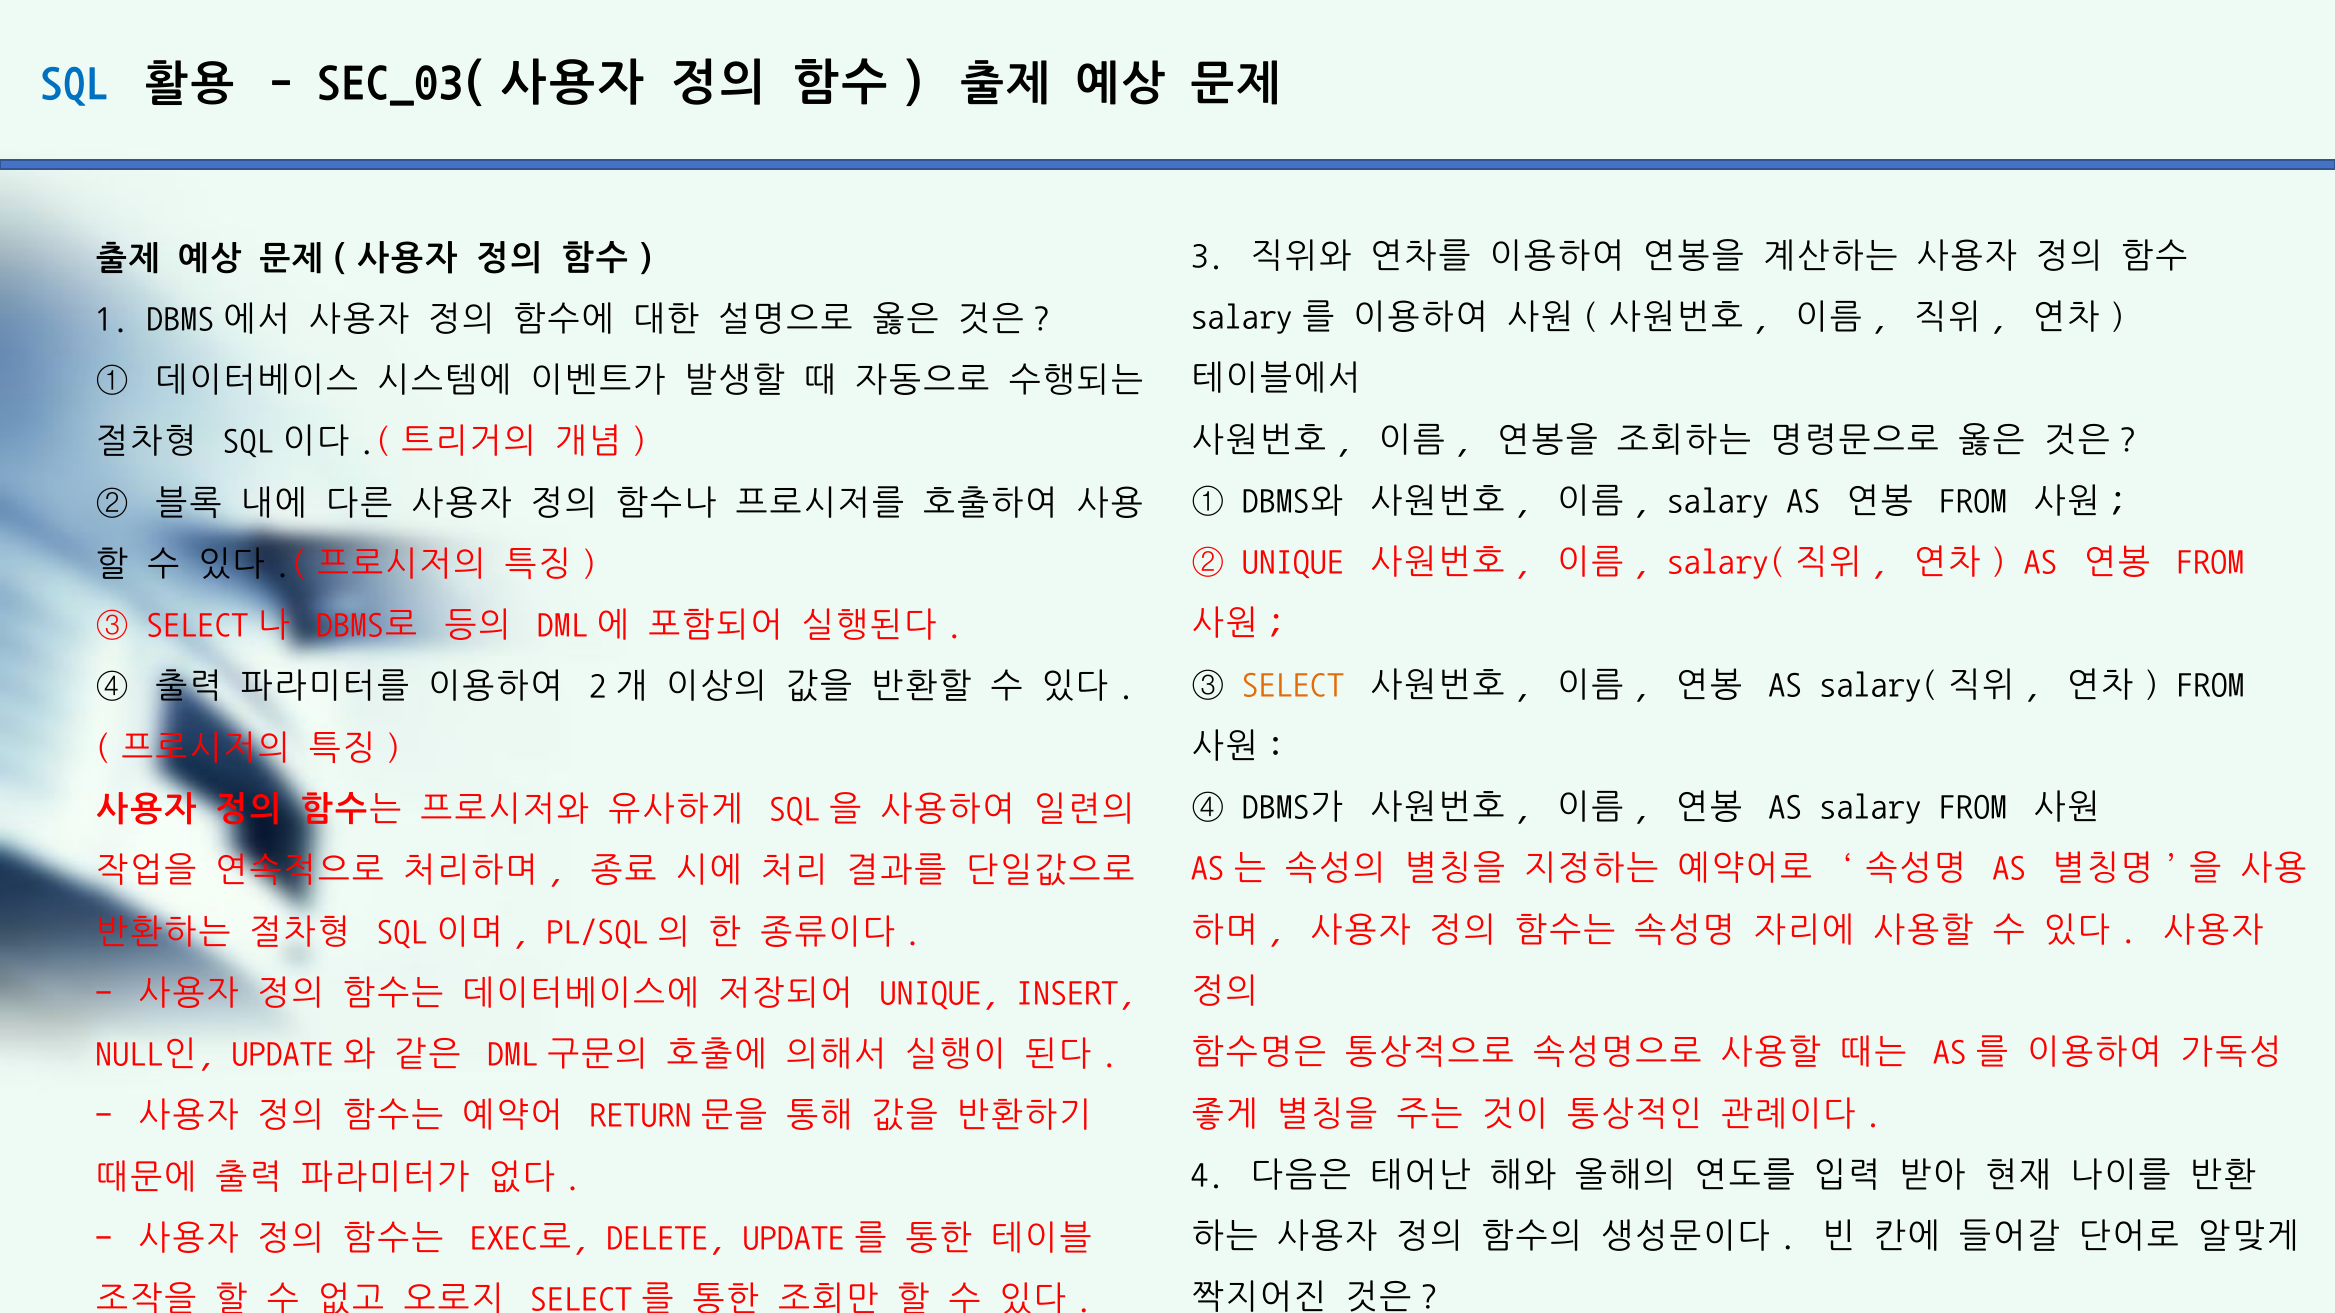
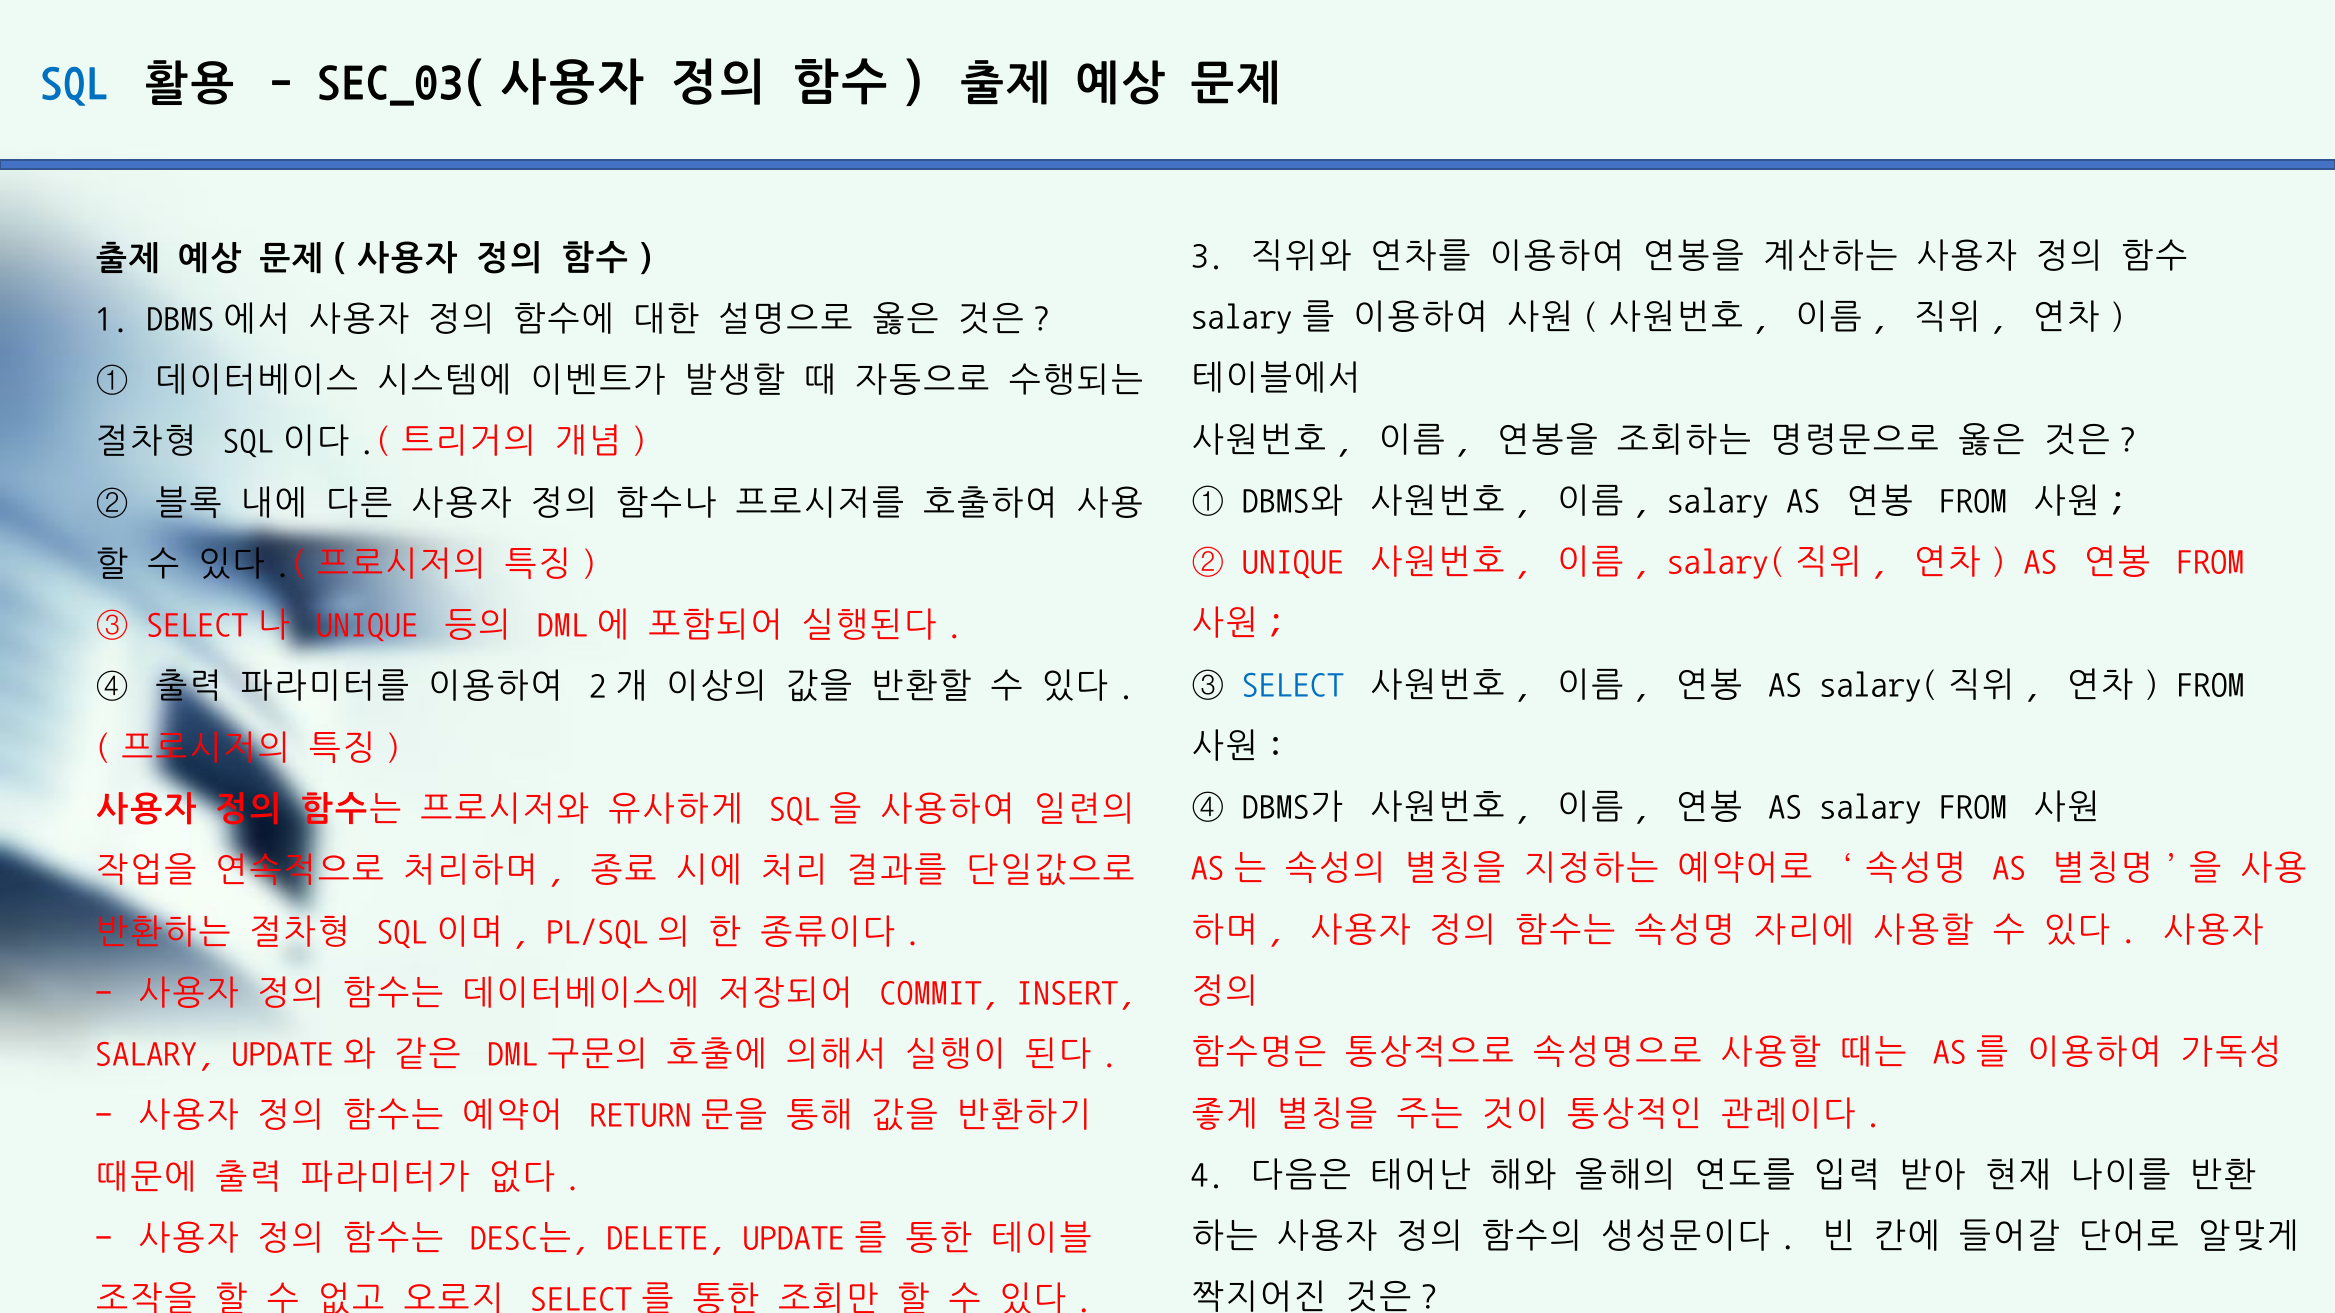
DBMS로: DBMS로 -> UNIQUE (367, 625)
SELECT colour: orange -> blue (1293, 684)
UNIQUE: UNIQUE -> COMMIT (939, 992)
NULL인: NULL인 -> SALARY (155, 1054)
EXEC로: EXEC로 -> DESC는 (530, 1238)
